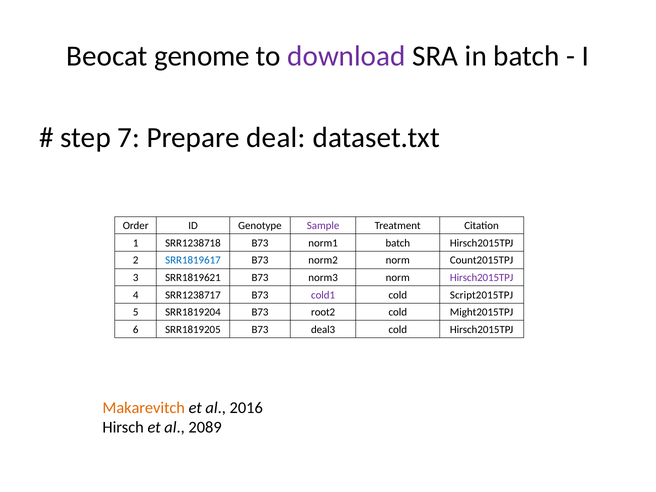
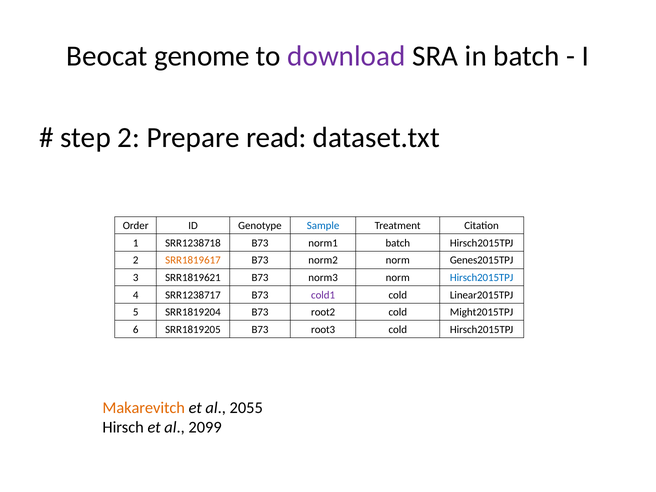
step 7: 7 -> 2 (129, 138)
deal: deal -> read (276, 138)
Sample colour: purple -> blue (323, 226)
SRR1819617 colour: blue -> orange (193, 260)
Count2015TPJ: Count2015TPJ -> Genes2015TPJ (482, 260)
Hirsch2015TPJ colour: purple -> blue (482, 278)
Script2015TPJ: Script2015TPJ -> Linear2015TPJ (482, 295)
deal3: deal3 -> root3 (323, 330)
2016: 2016 -> 2055 (246, 408)
2089: 2089 -> 2099 (205, 427)
